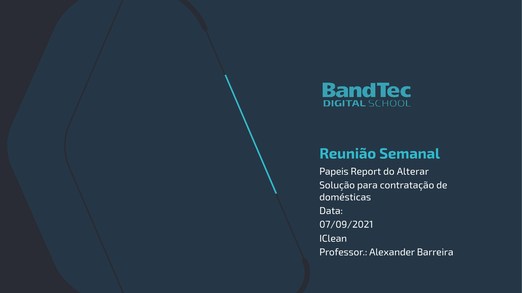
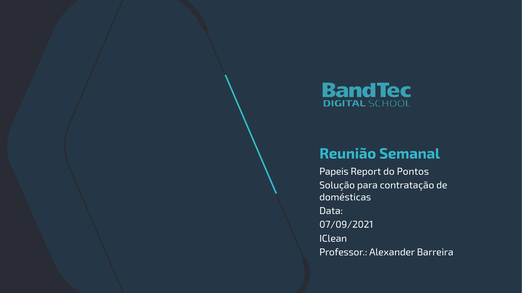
Alterar: Alterar -> Pontos (413, 172)
